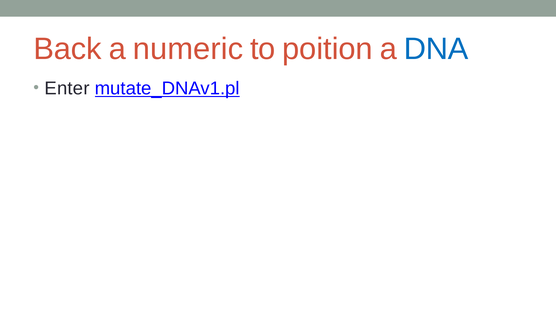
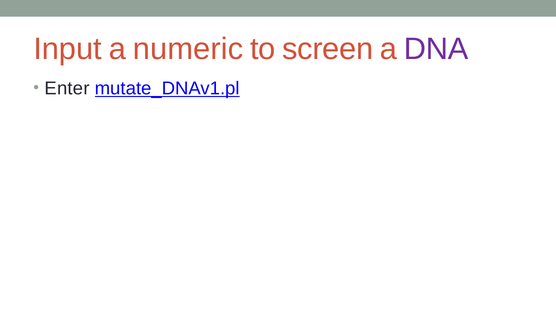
Back: Back -> Input (68, 49)
poition: poition -> screen (328, 49)
DNA colour: blue -> purple (436, 49)
